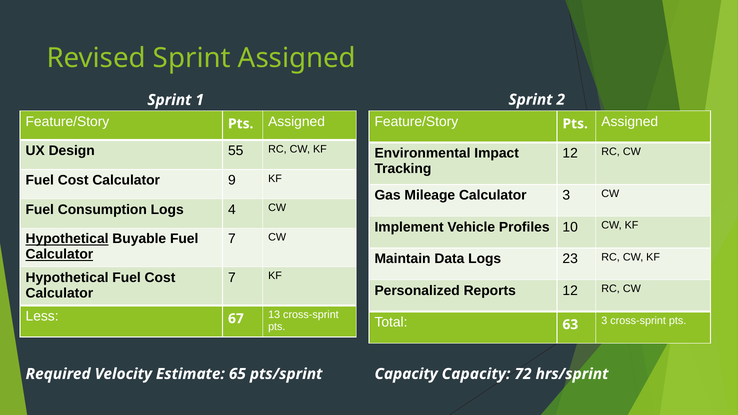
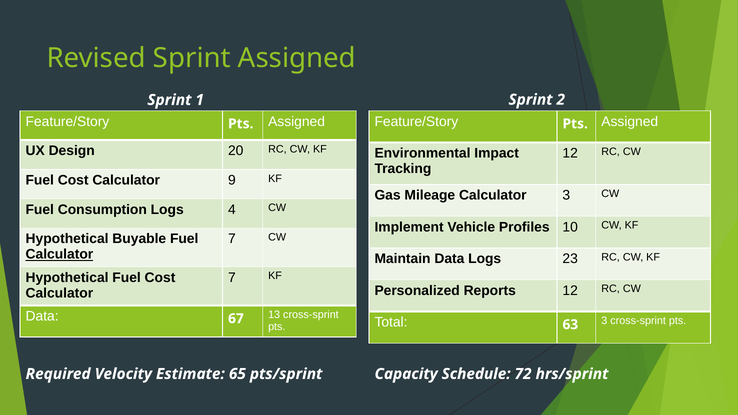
55: 55 -> 20 (236, 151)
Hypothetical underline: present -> none (67, 239)
Less: Less -> Data (42, 317)
Capacity Capacity: Capacity -> Schedule (476, 374)
